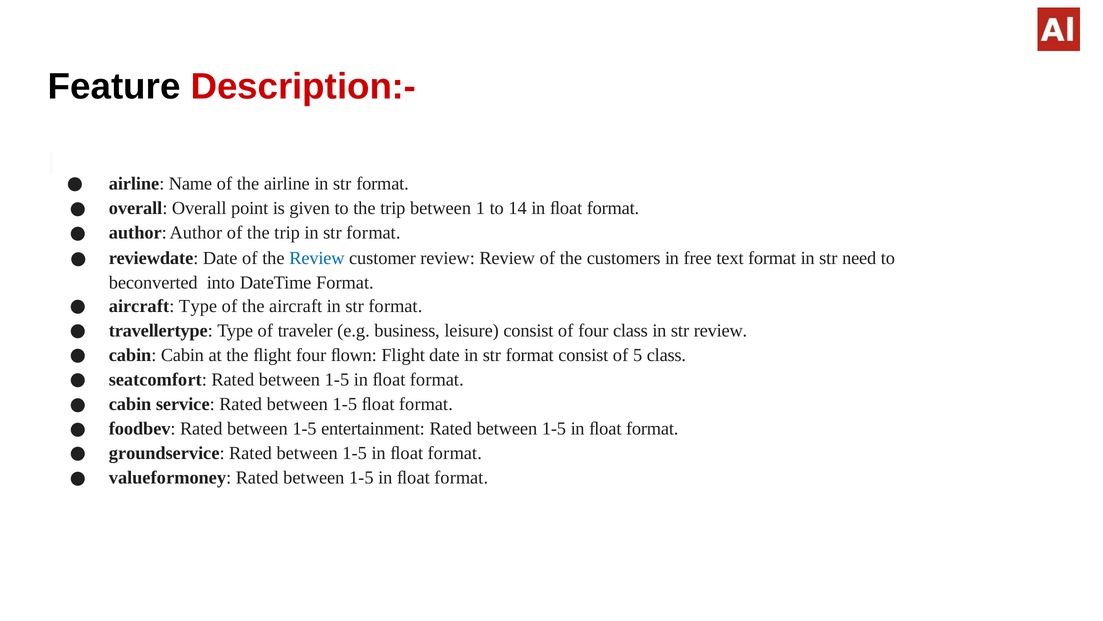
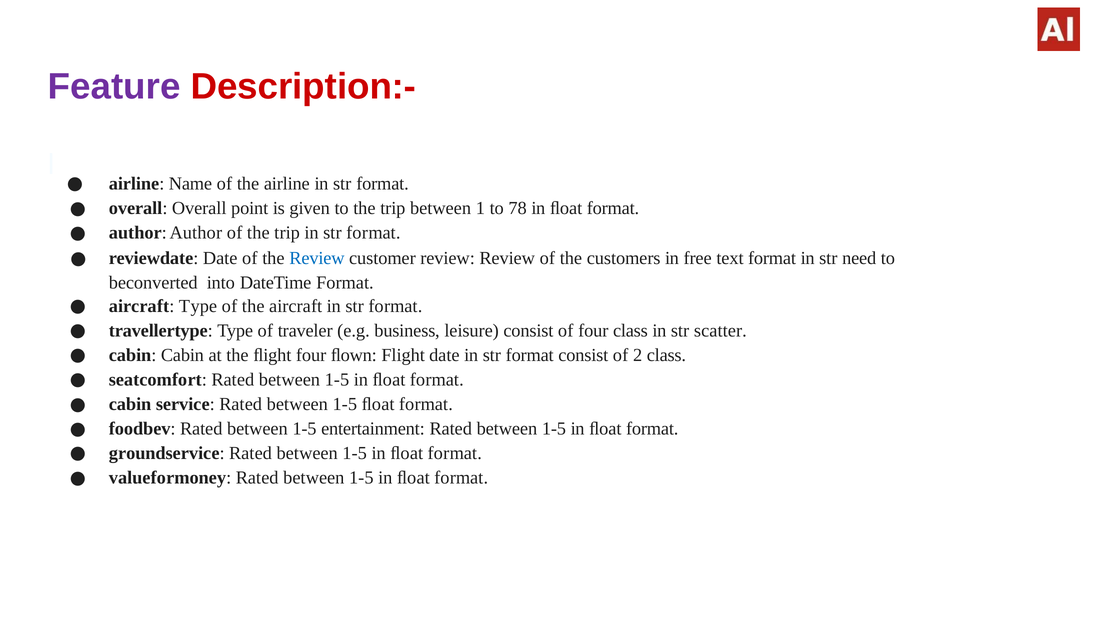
Feature colour: black -> purple (114, 86)
14: 14 -> 78 (518, 208)
str review: review -> scatter (720, 331)
5: 5 -> 2 (638, 355)
